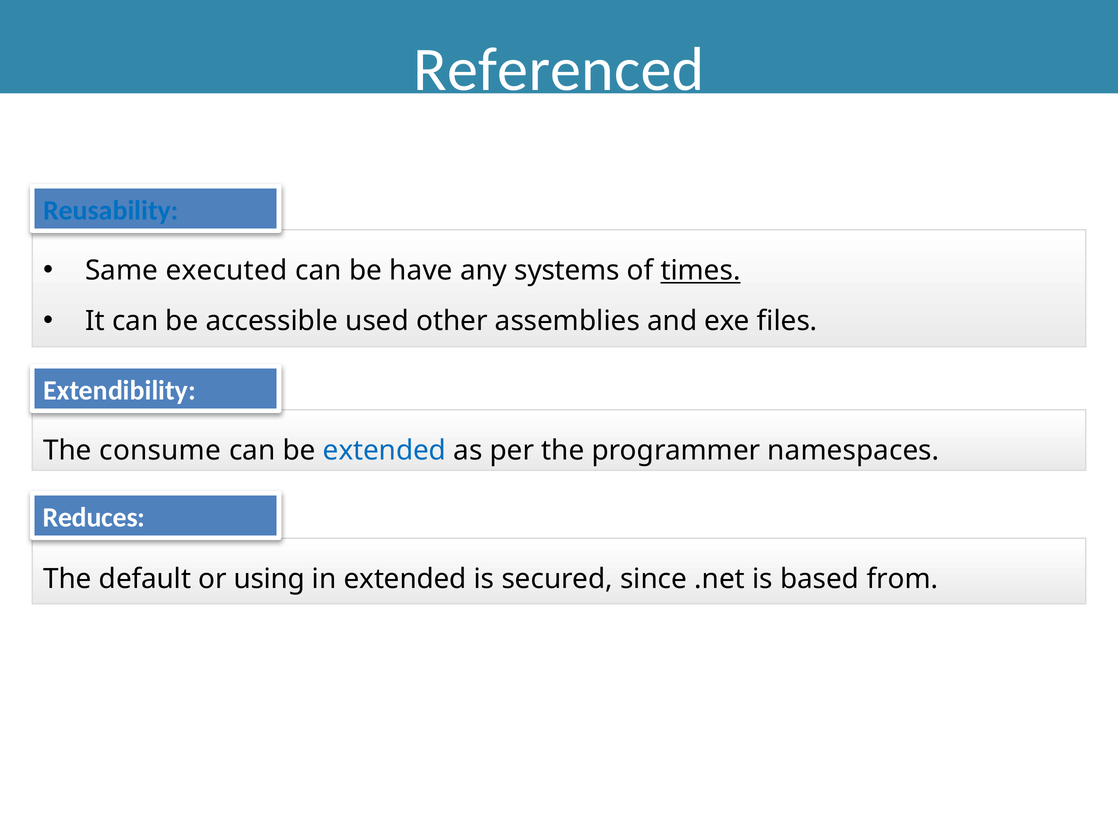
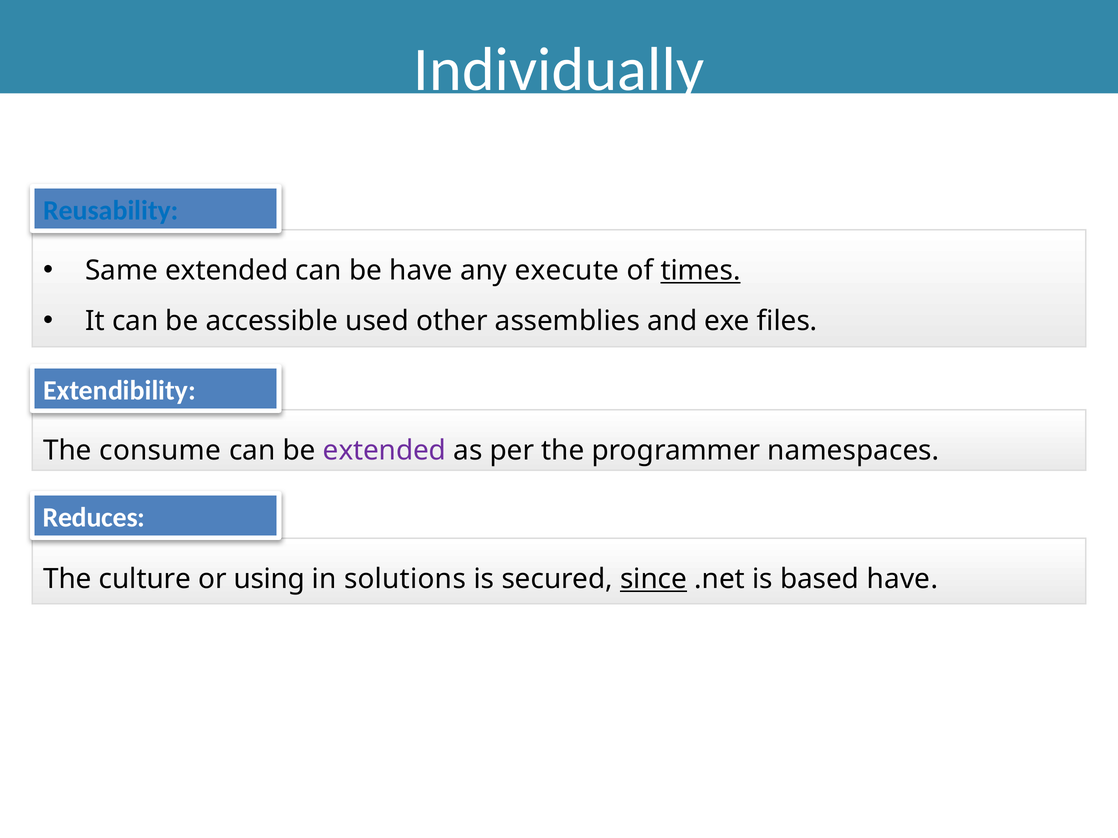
Referenced: Referenced -> Individually (559, 70)
Same executed: executed -> extended (227, 271)
systems: systems -> execute (567, 271)
extended colour: blue -> purple (384, 451)
default: default -> culture (145, 580)
in extended: extended -> solutions (405, 580)
since underline: none -> present (654, 580)
based from: from -> have (902, 580)
